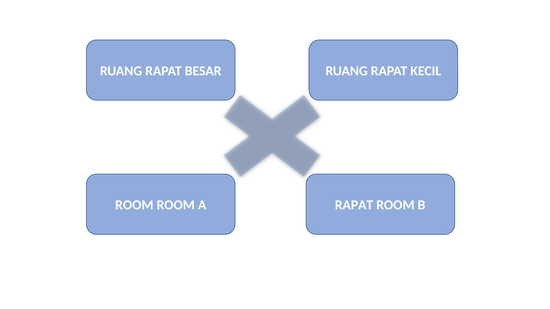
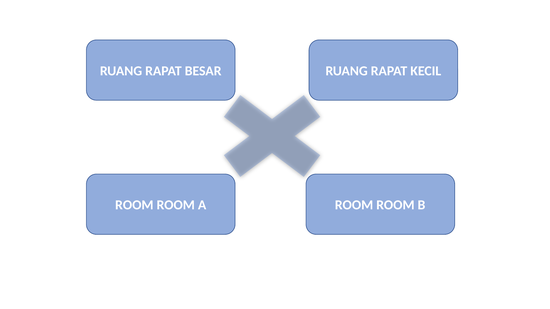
A RAPAT: RAPAT -> ROOM (354, 205)
